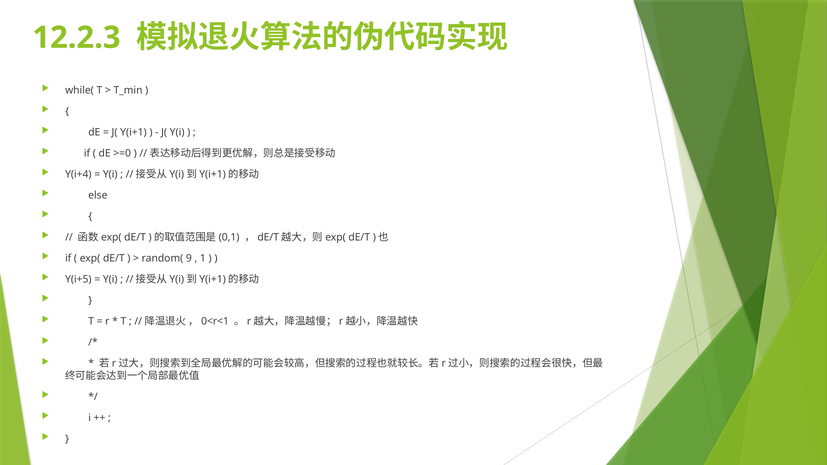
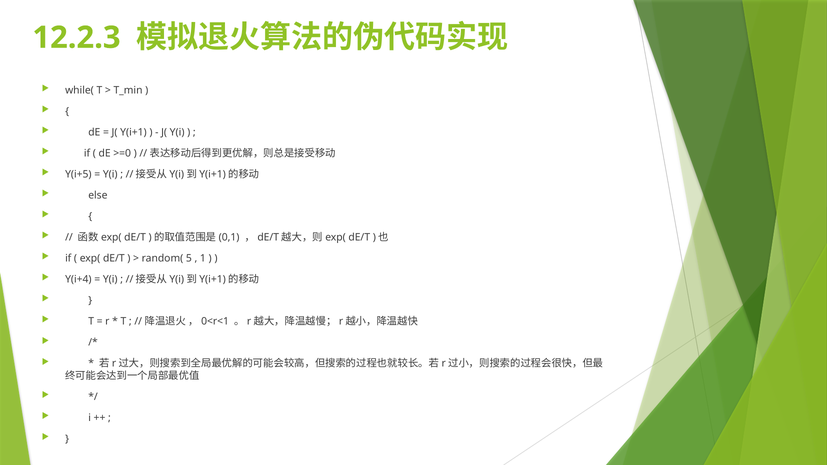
Y(i+4: Y(i+4 -> Y(i+5 (78, 174)
9: 9 -> 5 (189, 258)
Y(i+5: Y(i+5 -> Y(i+4 (78, 279)
